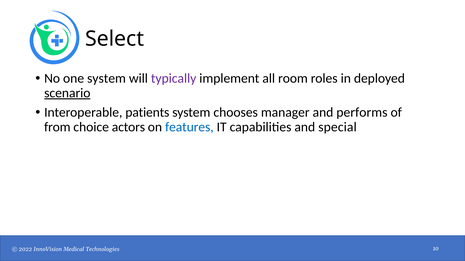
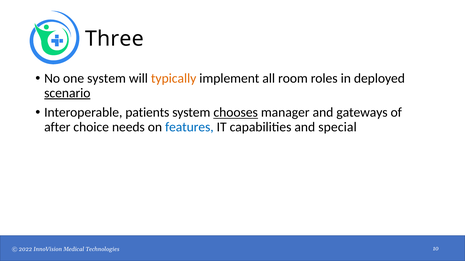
Select: Select -> Three (115, 39)
typically colour: purple -> orange (174, 79)
chooses underline: none -> present (236, 113)
performs: performs -> gateways (362, 113)
from: from -> after (57, 127)
actors: actors -> needs (128, 127)
